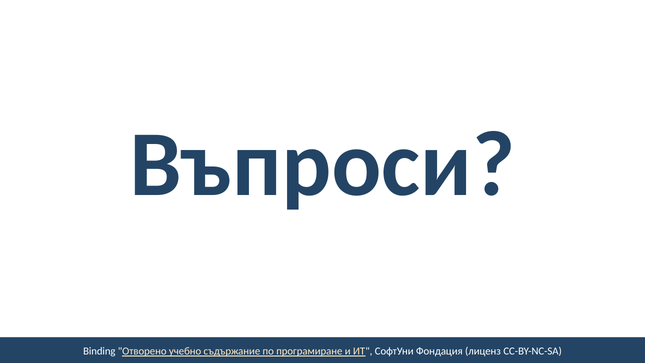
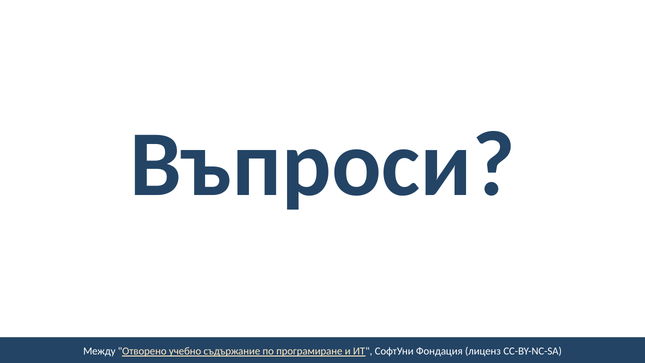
Binding: Binding -> Между (99, 351)
